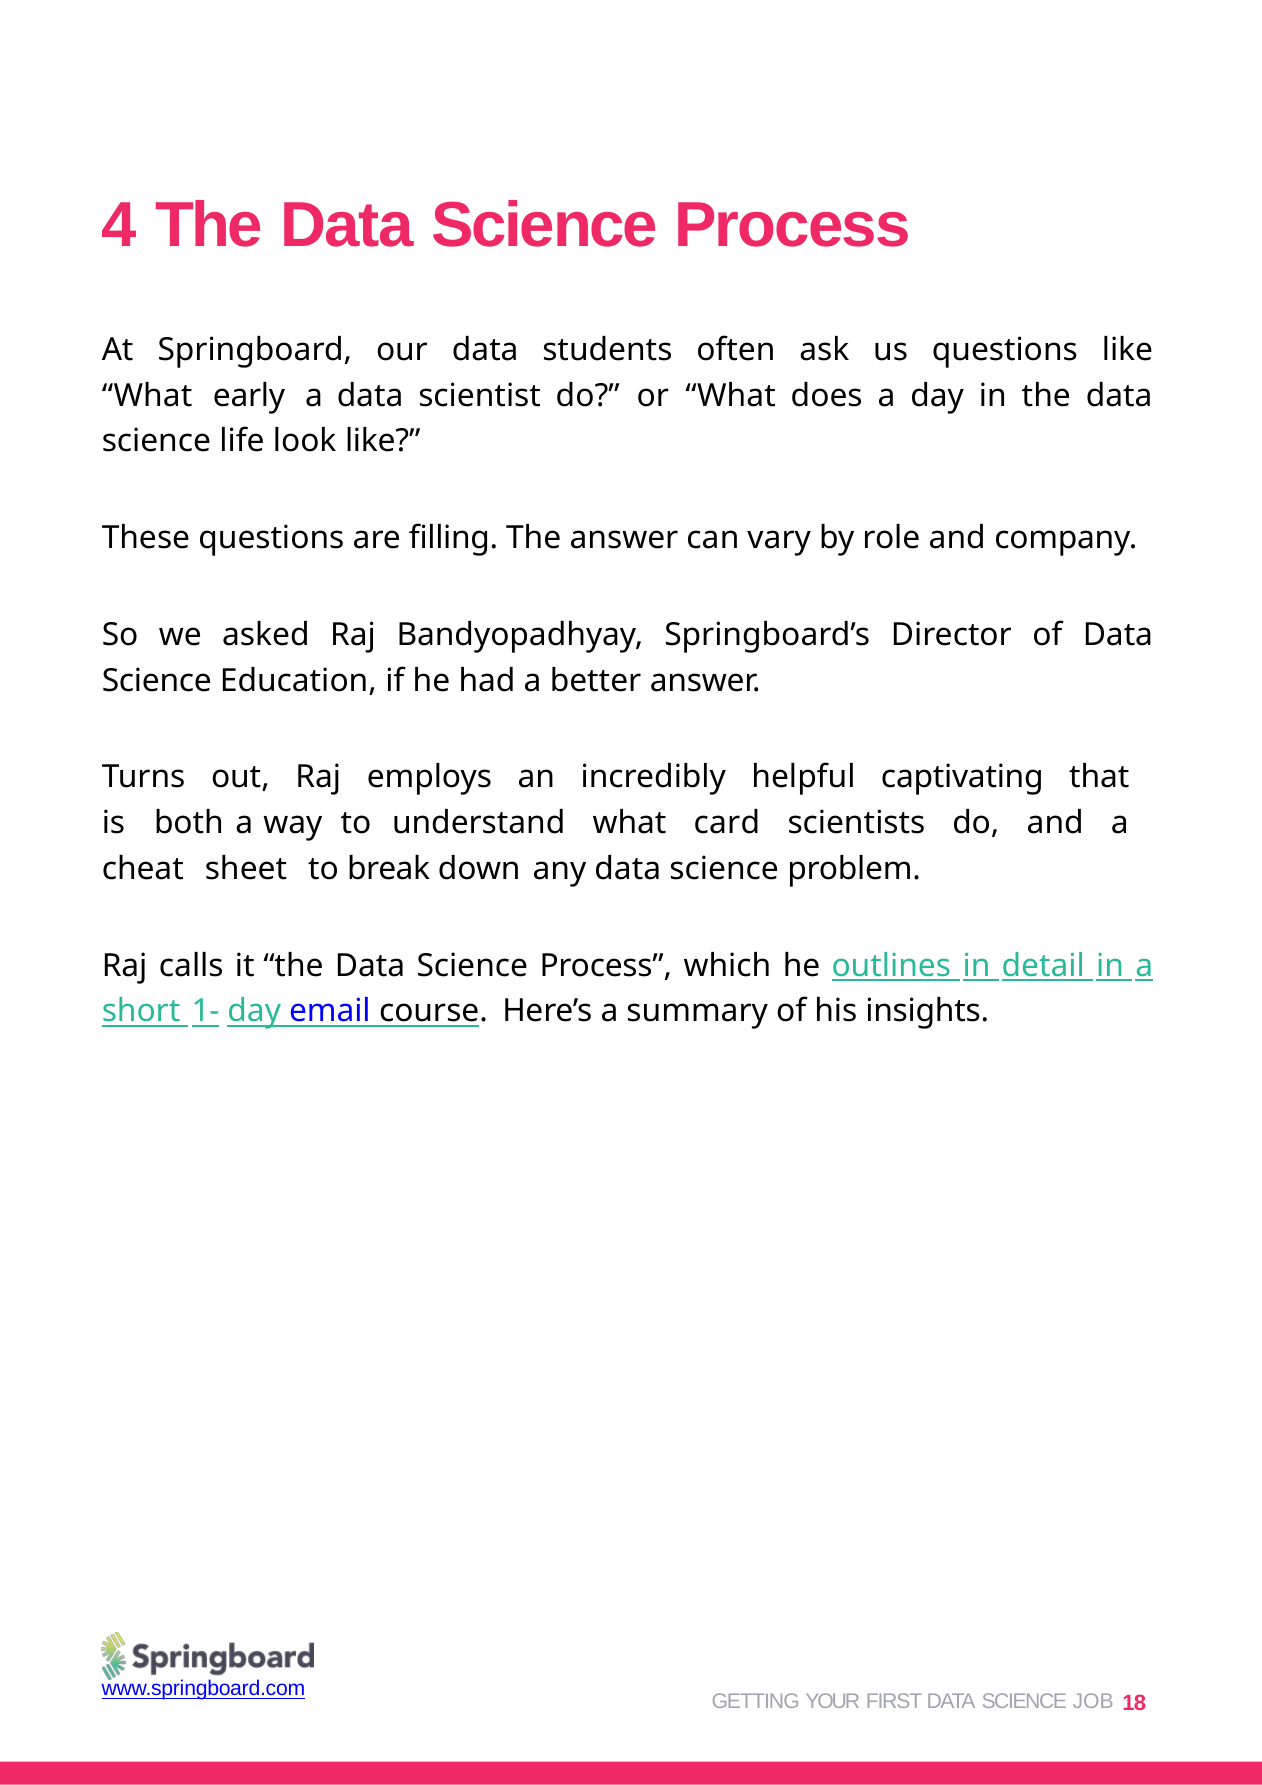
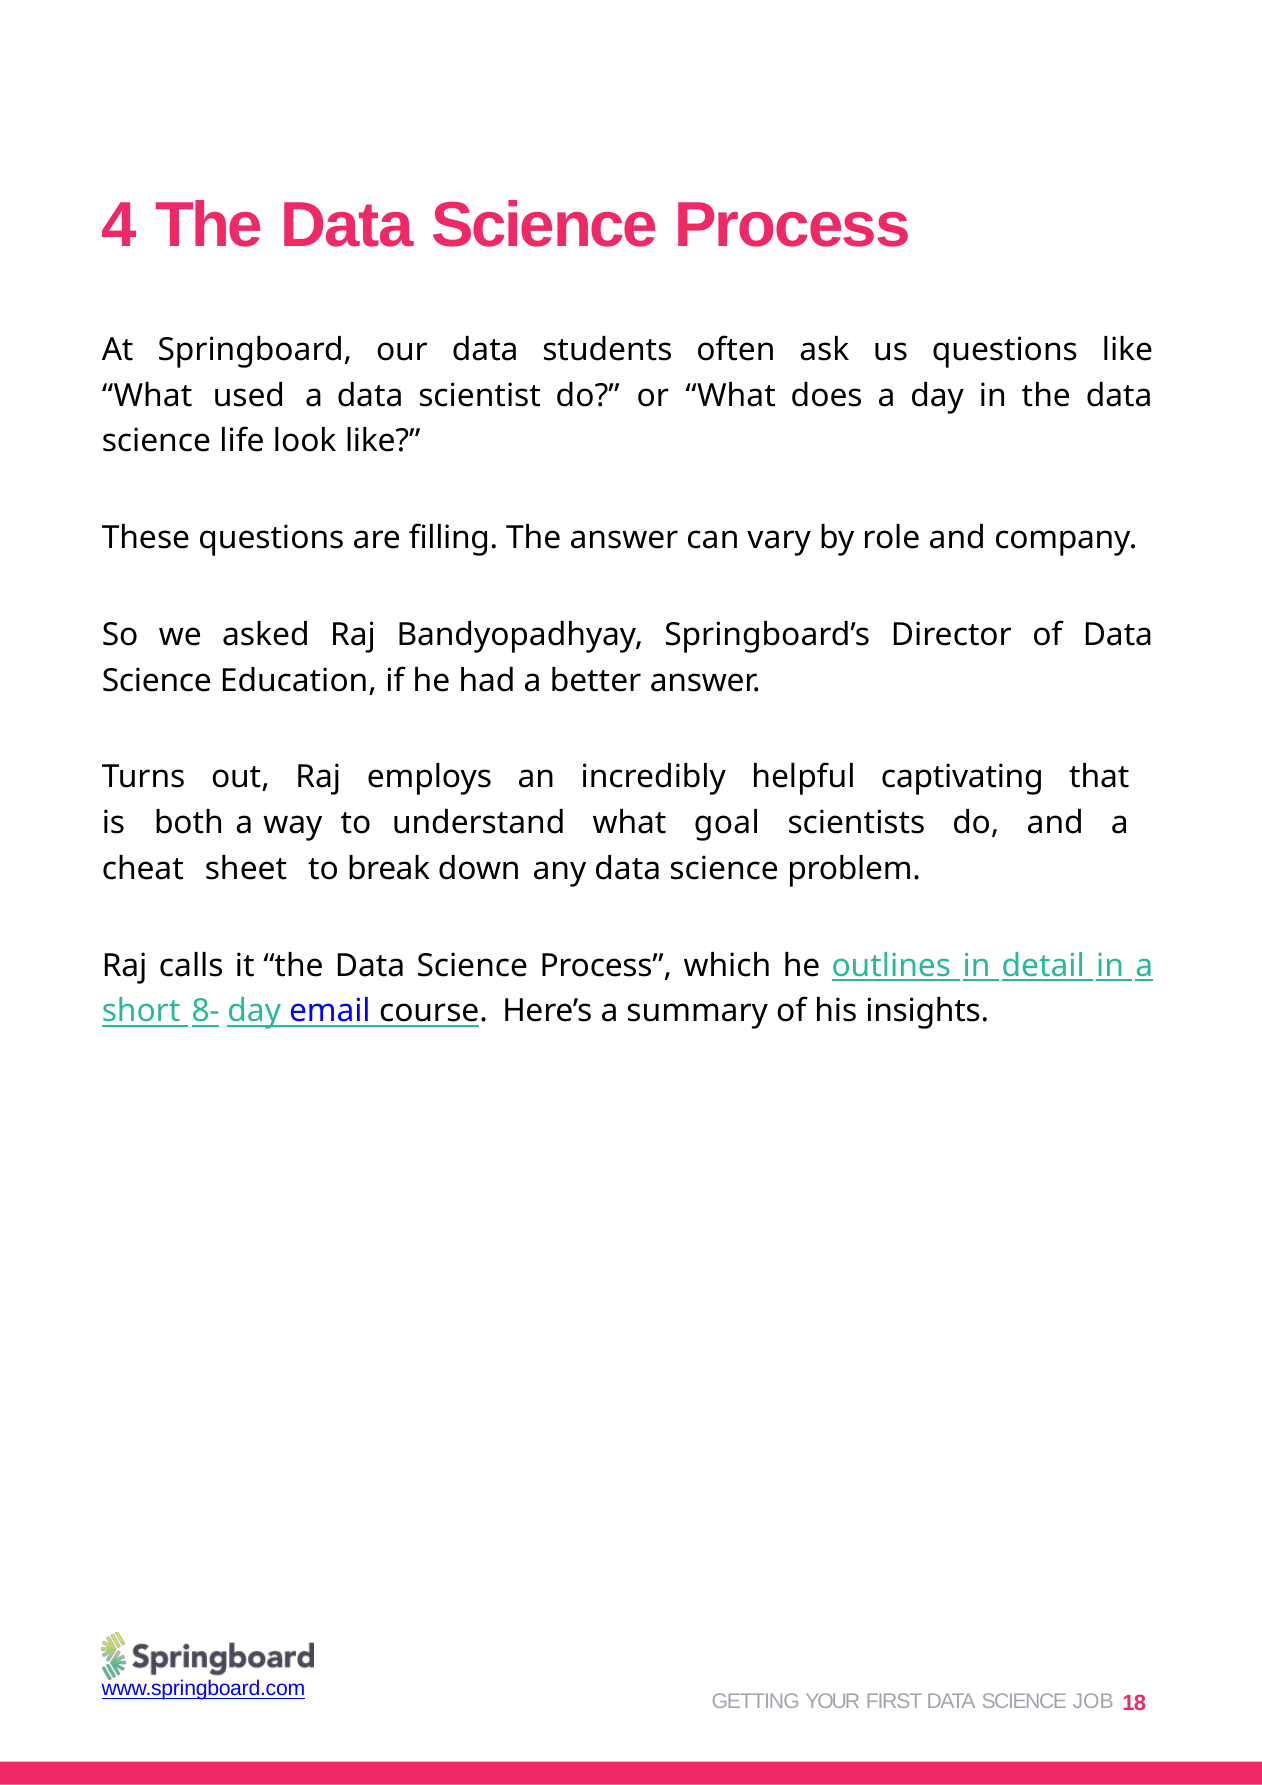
early: early -> used (249, 396)
card: card -> goal (727, 824)
1-: 1- -> 8- (206, 1012)
